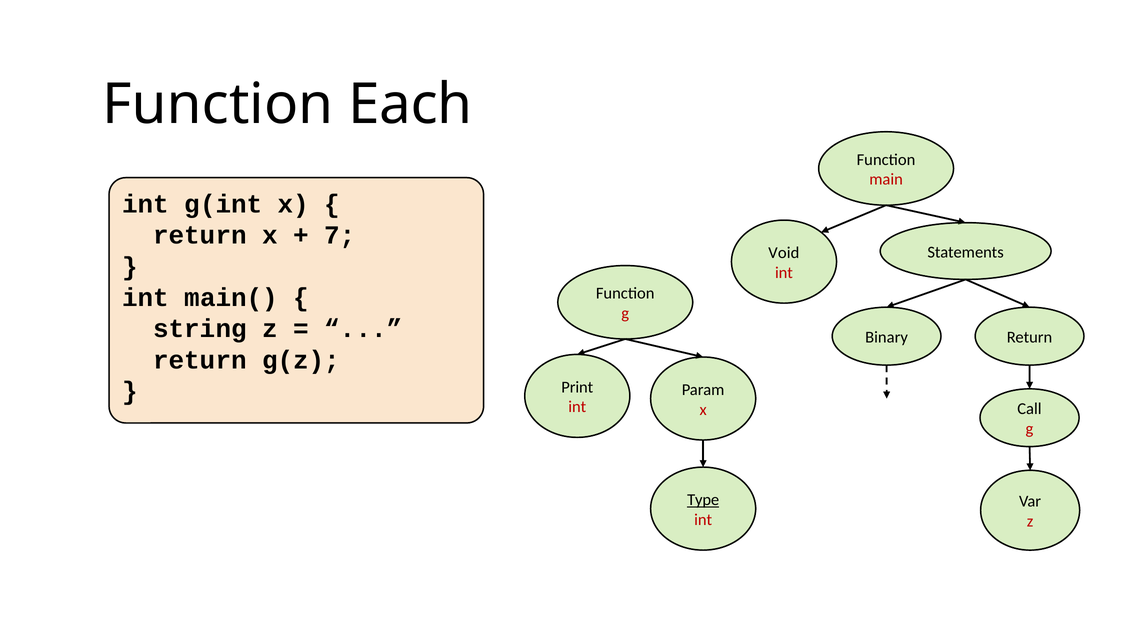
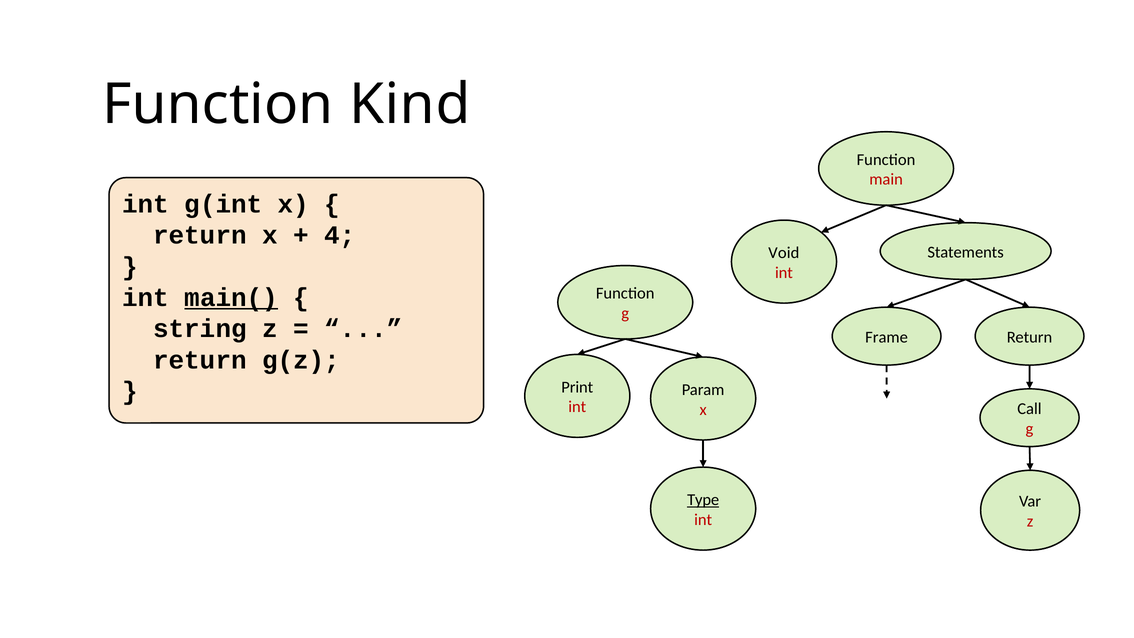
Each: Each -> Kind (410, 104)
7: 7 -> 4 (340, 235)
main( underline: none -> present (231, 298)
Binary: Binary -> Frame (887, 337)
